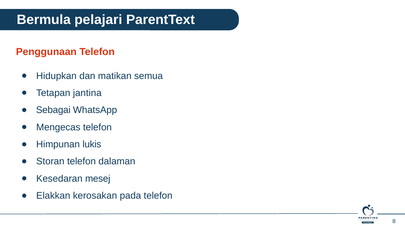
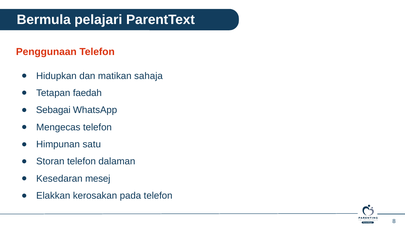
semua: semua -> sahaja (148, 76)
jantina: jantina -> faedah (87, 93)
lukis: lukis -> satu (92, 144)
